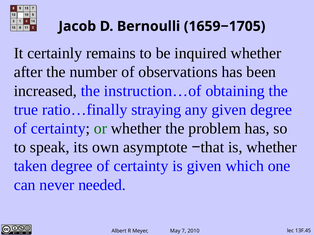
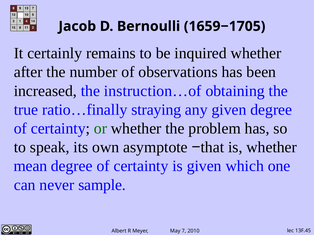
taken: taken -> mean (30, 166)
needed: needed -> sample (102, 185)
